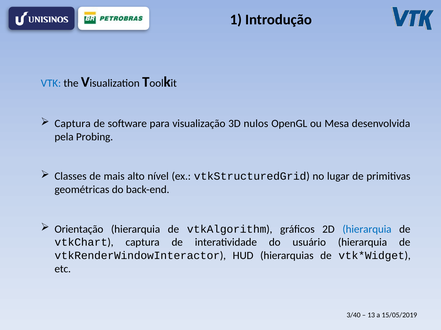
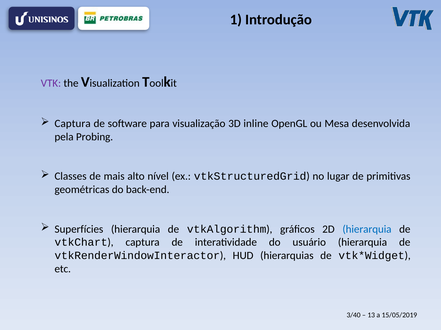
VTK colour: blue -> purple (51, 83)
nulos: nulos -> inline (256, 124)
Orientação: Orientação -> Superfícies (79, 230)
